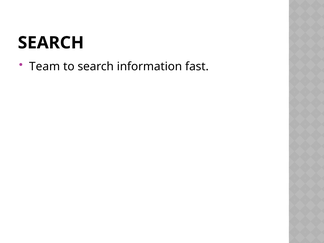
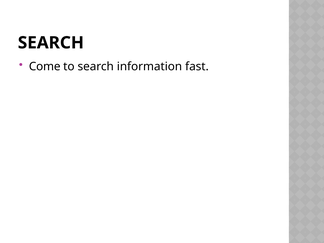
Team: Team -> Come (45, 66)
